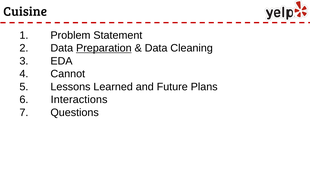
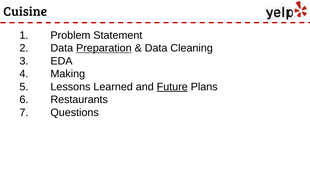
Cannot: Cannot -> Making (68, 74)
Future underline: none -> present (172, 87)
Interactions: Interactions -> Restaurants (79, 100)
